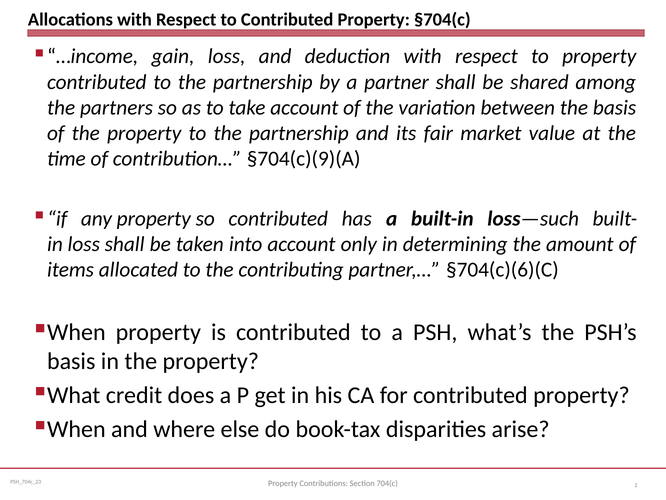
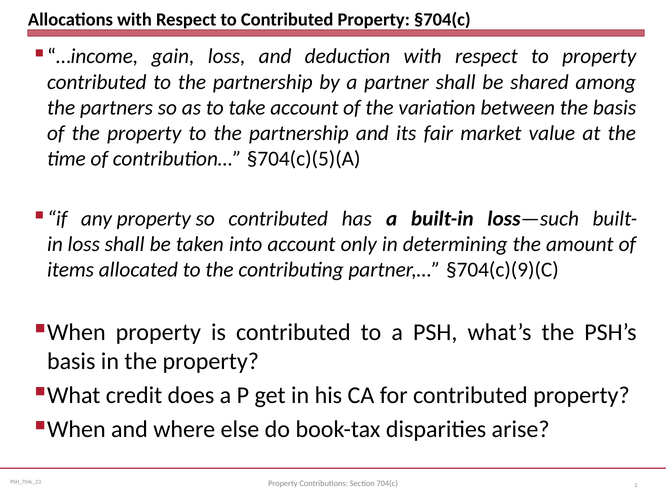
§704(c)(9)(A: §704(c)(9)(A -> §704(c)(5)(A (304, 158)
§704(c)(6)(C: §704(c)(6)(C -> §704(c)(9)(C (502, 269)
